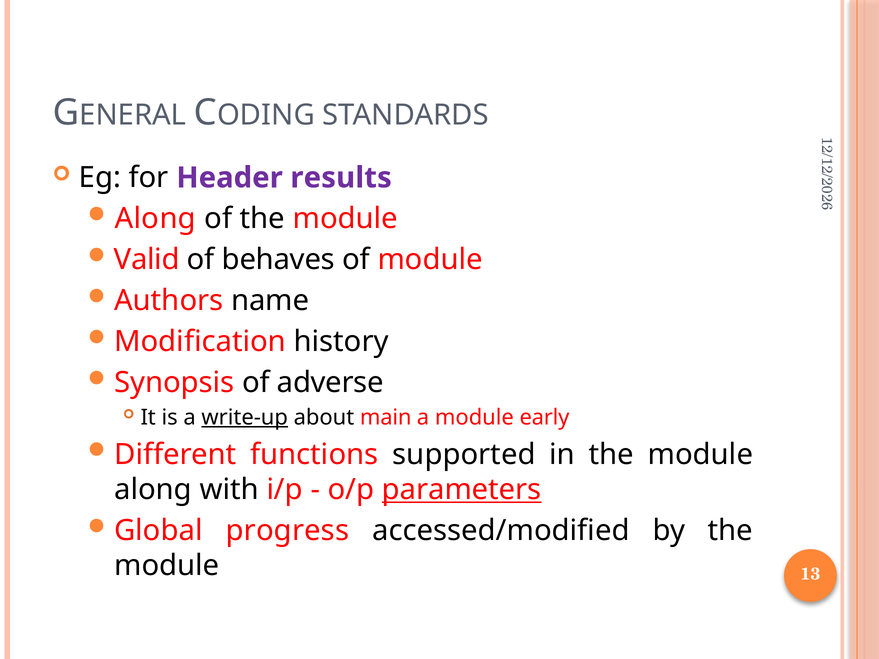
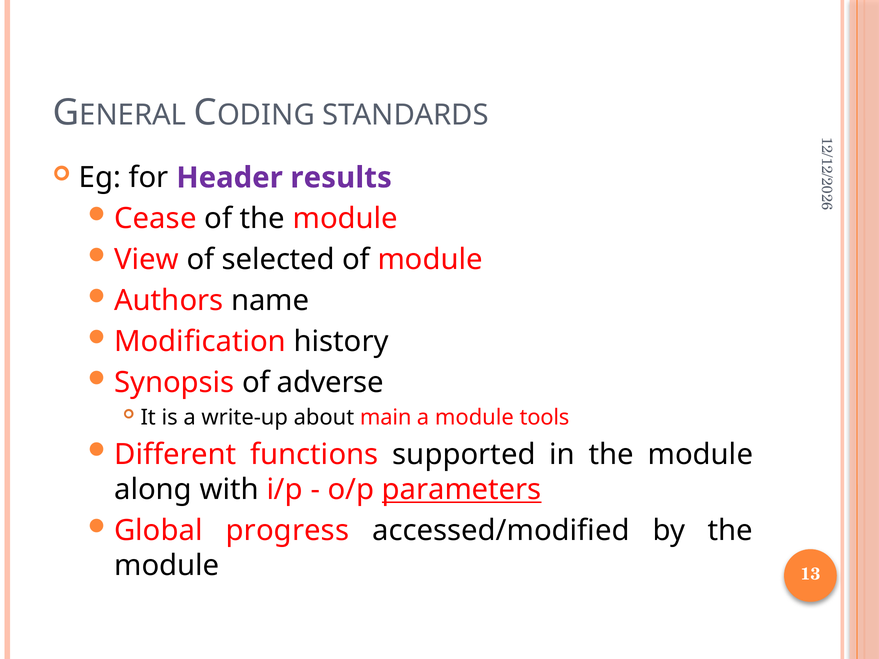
Along: Along -> Cease (155, 219)
Valid: Valid -> View (147, 260)
behaves: behaves -> selected (278, 260)
write-up underline: present -> none (245, 417)
early: early -> tools (544, 417)
